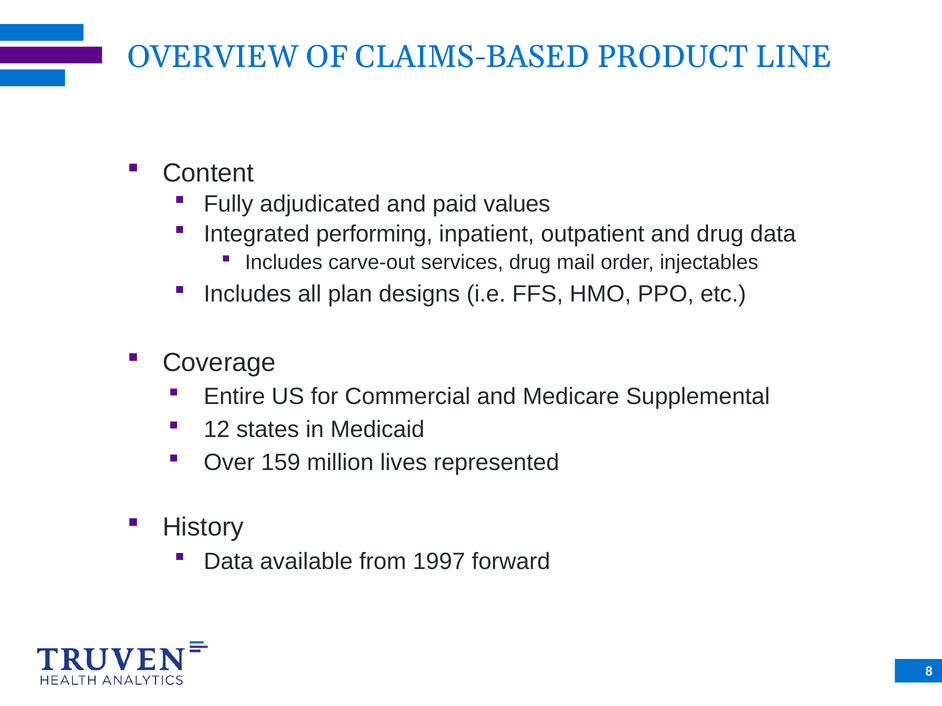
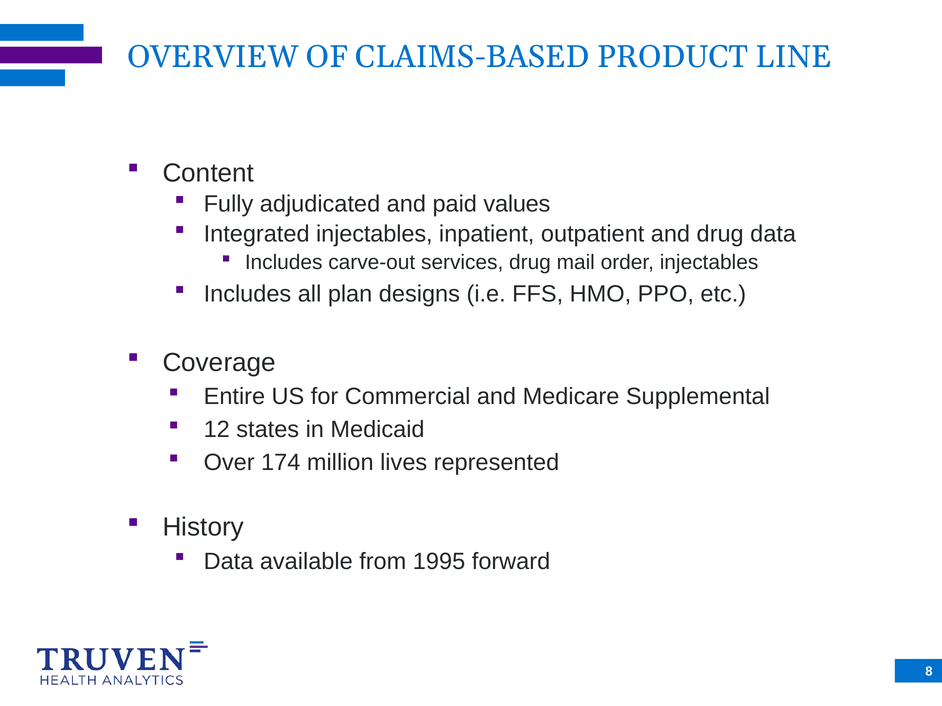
Integrated performing: performing -> injectables (374, 234)
159: 159 -> 174 (281, 463)
1997: 1997 -> 1995 (439, 562)
